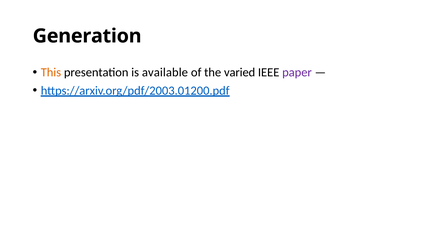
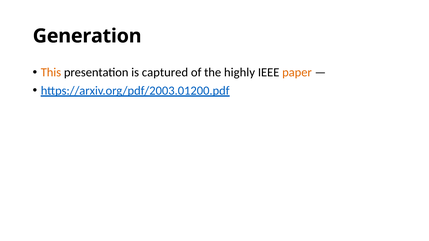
available: available -> captured (165, 73)
varied: varied -> highly (240, 73)
paper colour: purple -> orange (297, 73)
